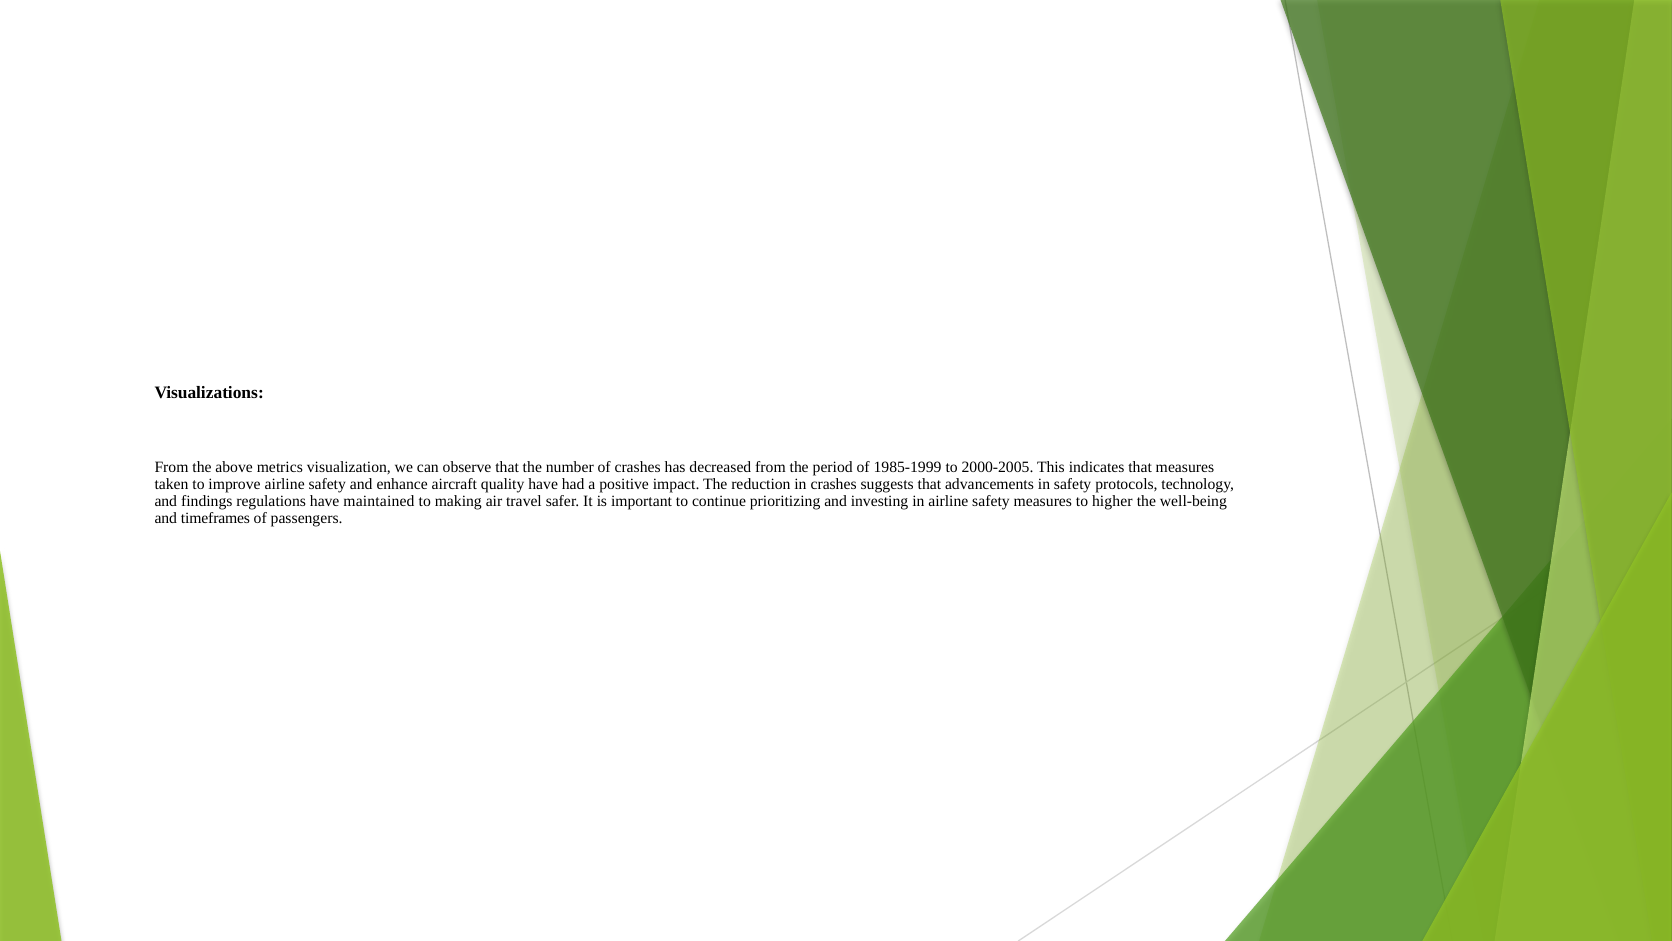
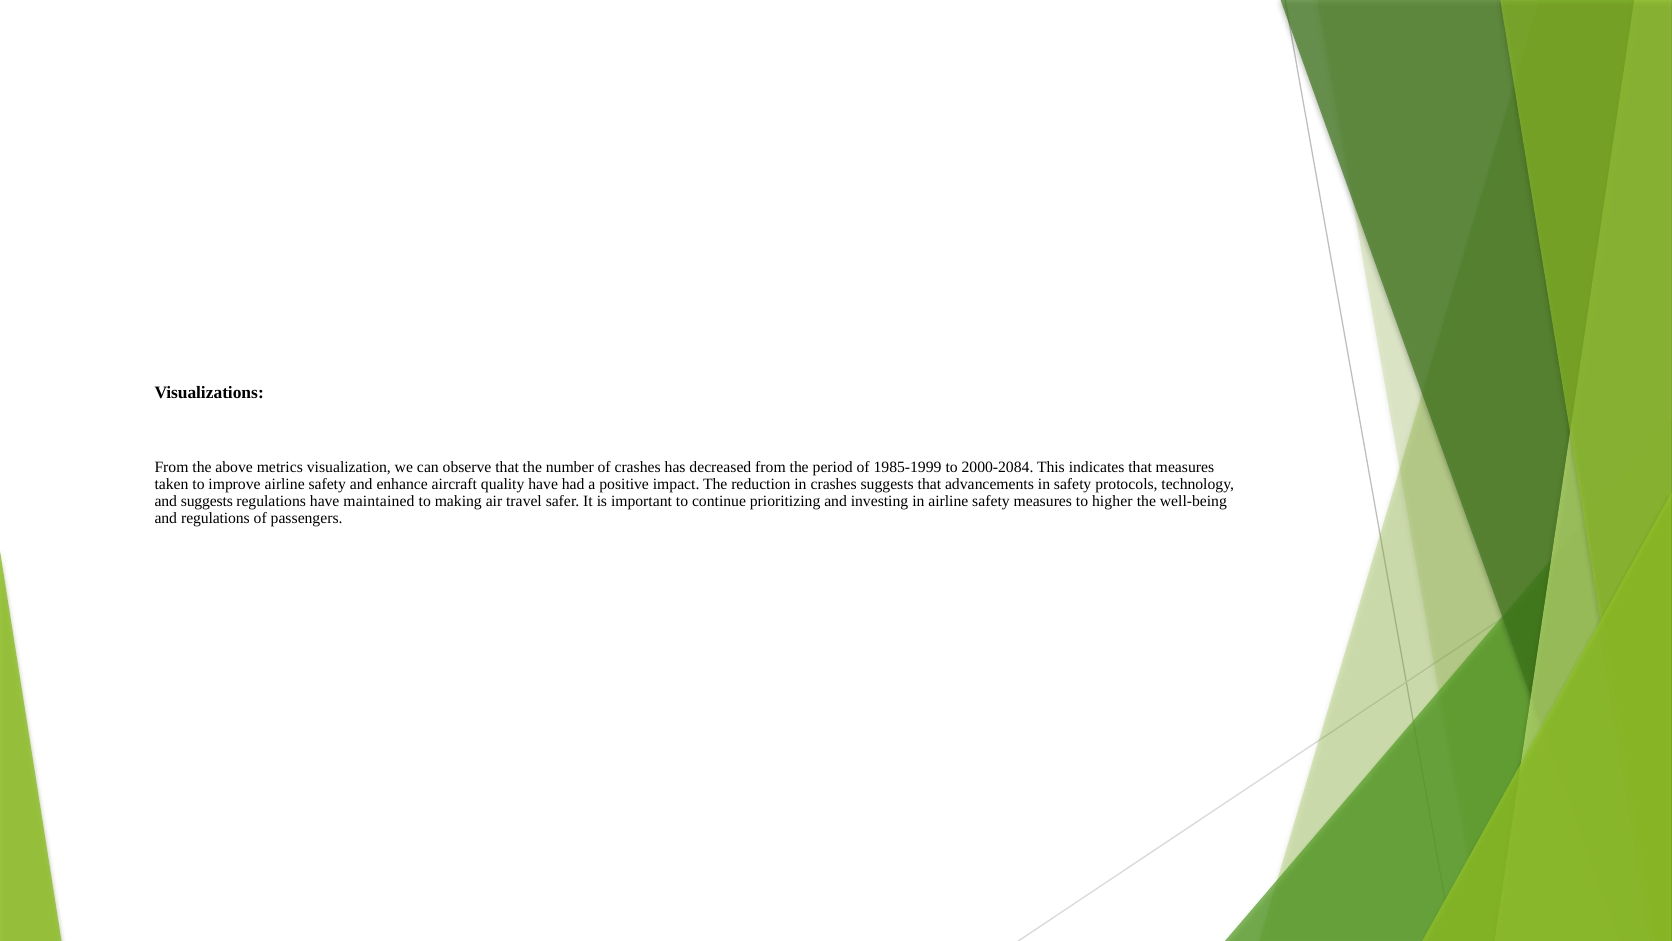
2000-2005: 2000-2005 -> 2000-2084 (998, 467)
and findings: findings -> suggests (207, 501)
and timeframes: timeframes -> regulations (215, 518)
